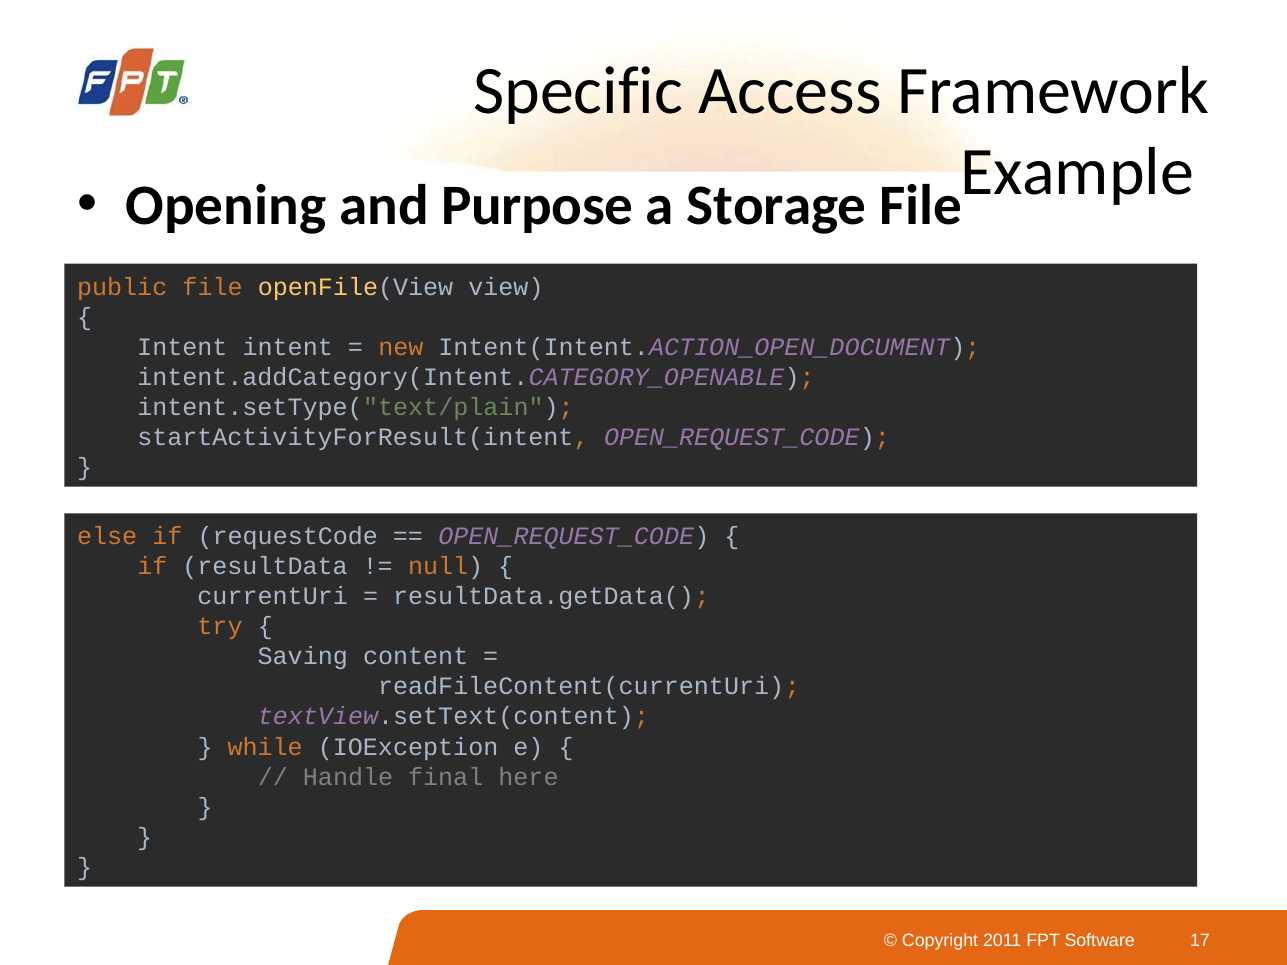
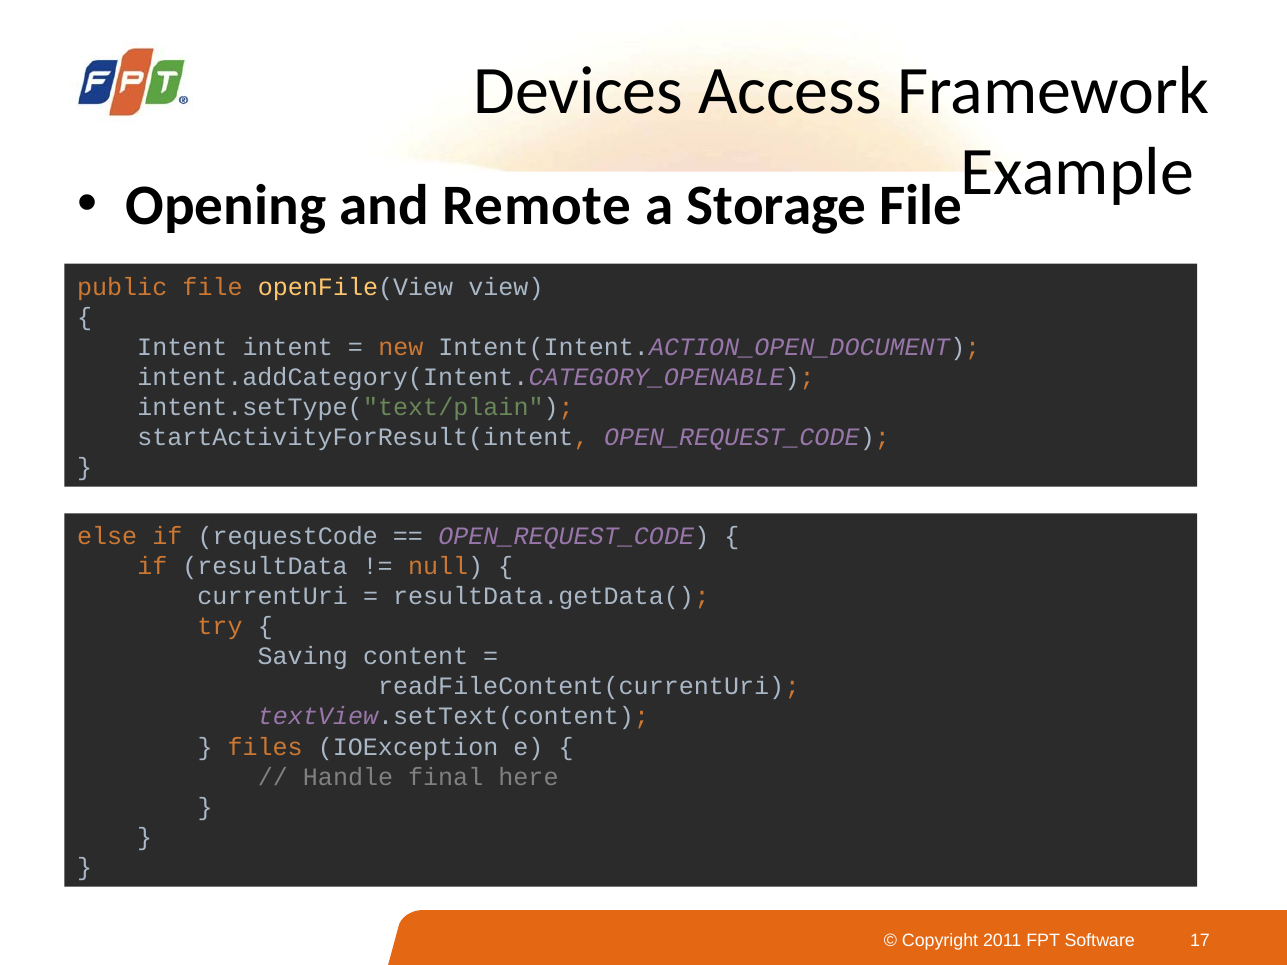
Specific: Specific -> Devices (578, 91)
Purpose: Purpose -> Remote (537, 206)
while: while -> files (265, 747)
